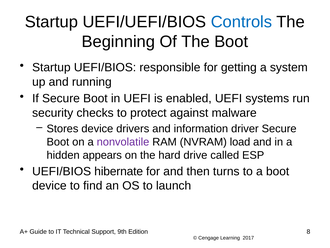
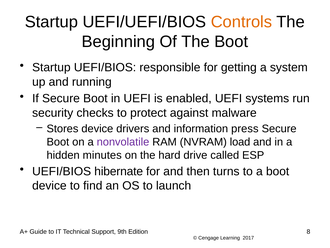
Controls colour: blue -> orange (241, 22)
driver: driver -> press (245, 129)
appears: appears -> minutes (102, 155)
